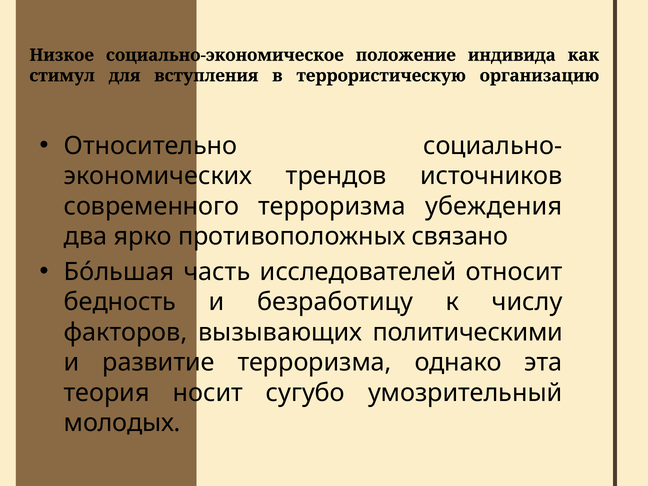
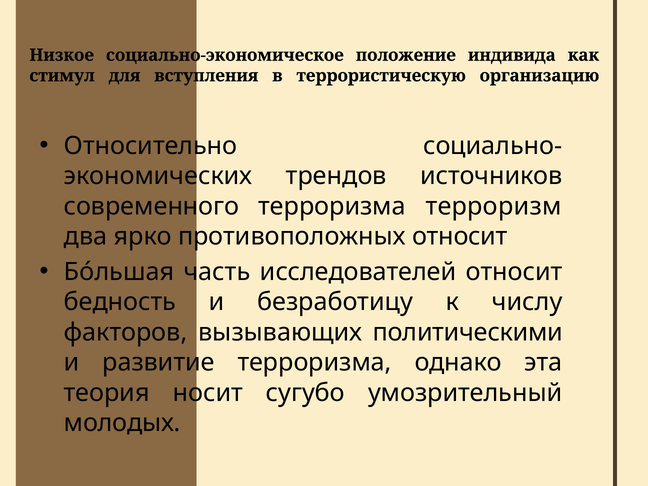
убеждения: убеждения -> терроризм (494, 206)
противоположных связано: связано -> относит (460, 237)
